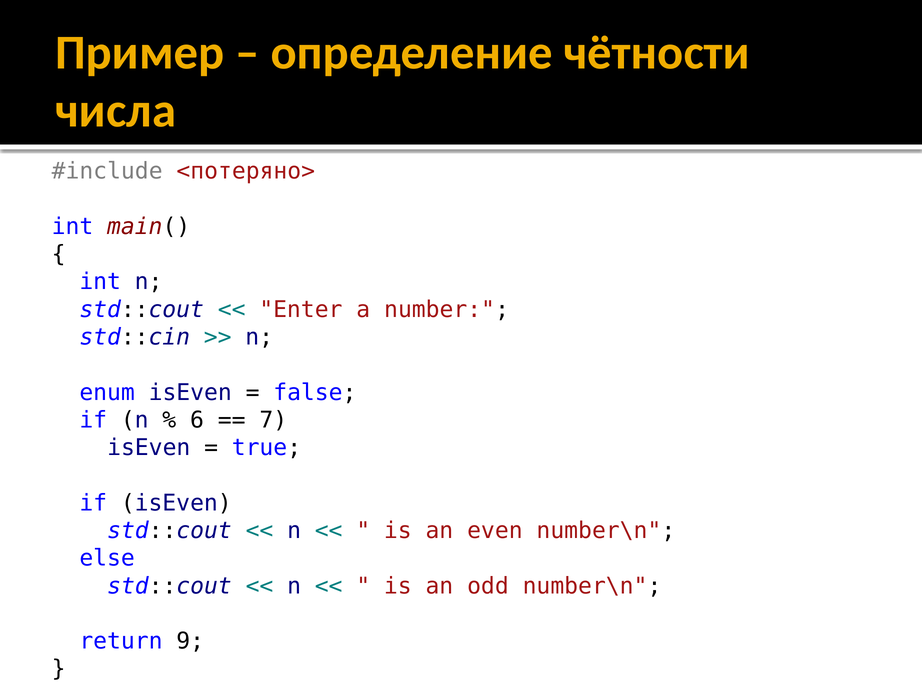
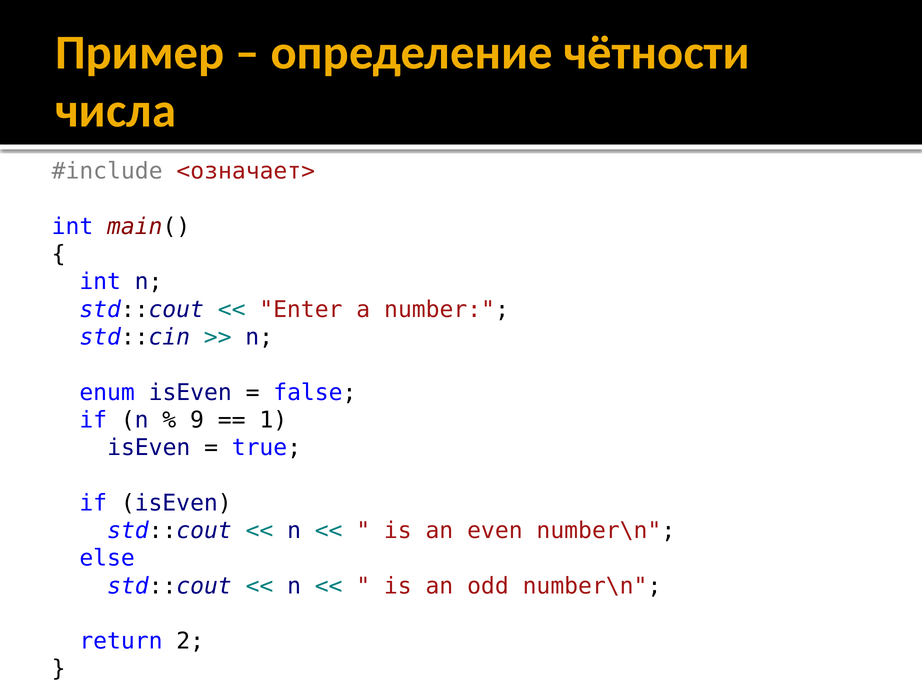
<потеряно>: <потеряно> -> <означает> (246, 171)
6: 6 -> 9 (197, 420)
7: 7 -> 1 (273, 420)
9: 9 -> 2 (190, 642)
